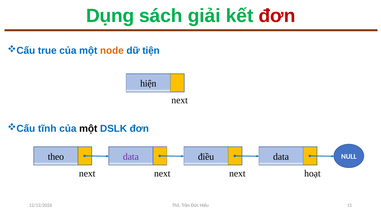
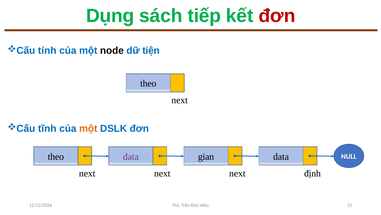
giải: giải -> tiếp (204, 16)
true: true -> tính (47, 51)
node colour: orange -> black (112, 51)
hiện: hiện -> theo (148, 83)
một colour: black -> orange (88, 128)
điều: điều -> gian (206, 156)
hoạt: hoạt -> định (312, 173)
